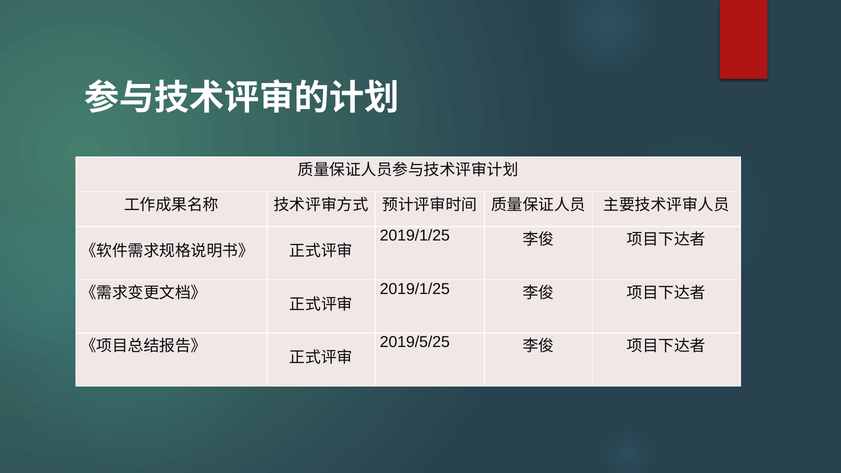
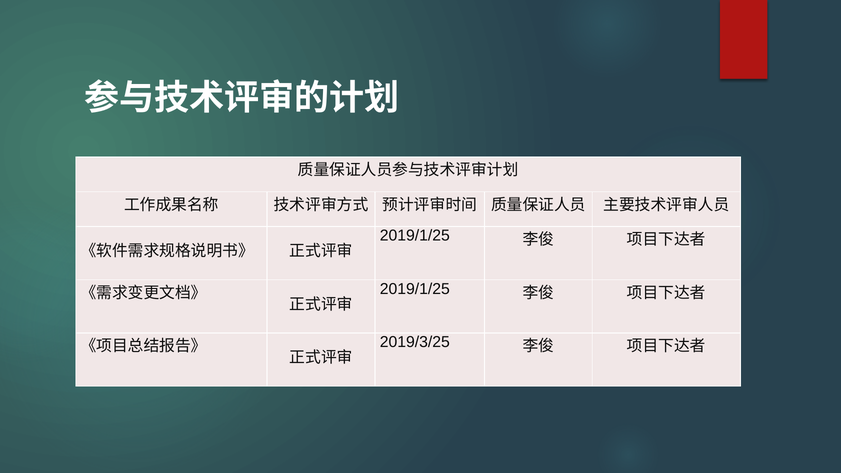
2019/5/25: 2019/5/25 -> 2019/3/25 (415, 342)
